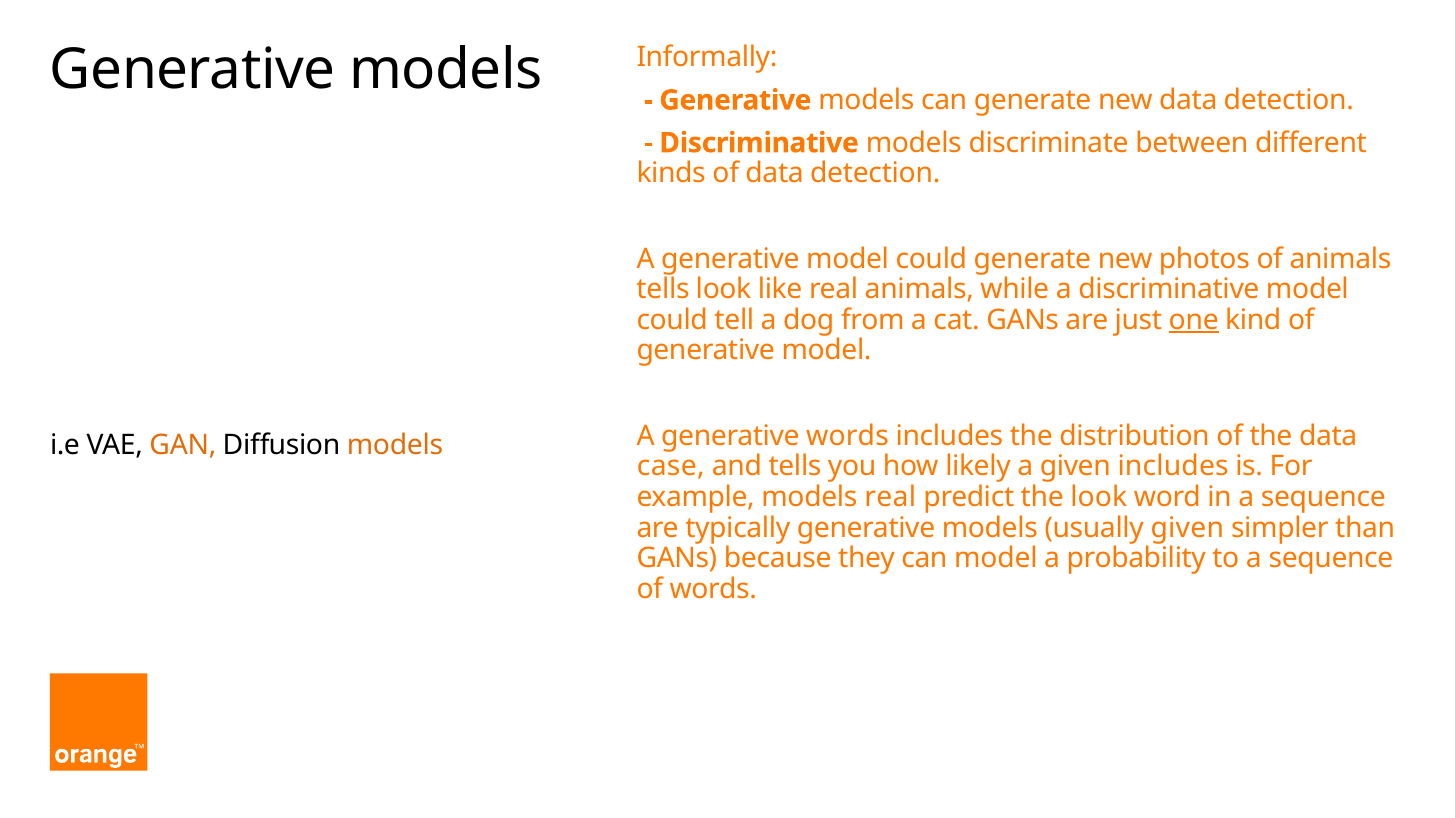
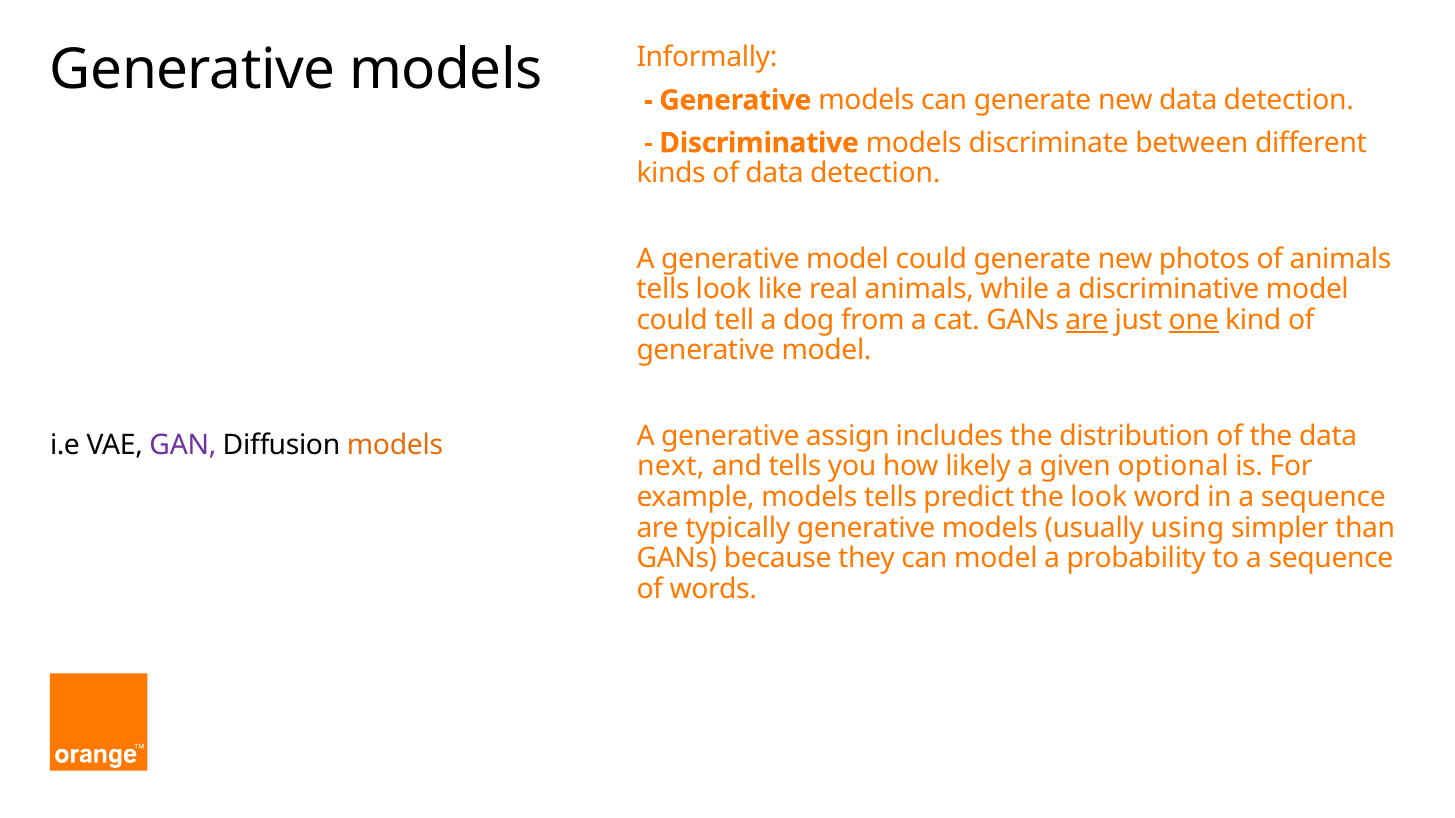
are underline: none -> present (1087, 320)
generative words: words -> assign (848, 436)
GAN colour: orange -> purple (183, 445)
case: case -> next (671, 467)
given includes: includes -> optional (1173, 467)
models real: real -> tells (891, 497)
usually given: given -> using (1187, 528)
